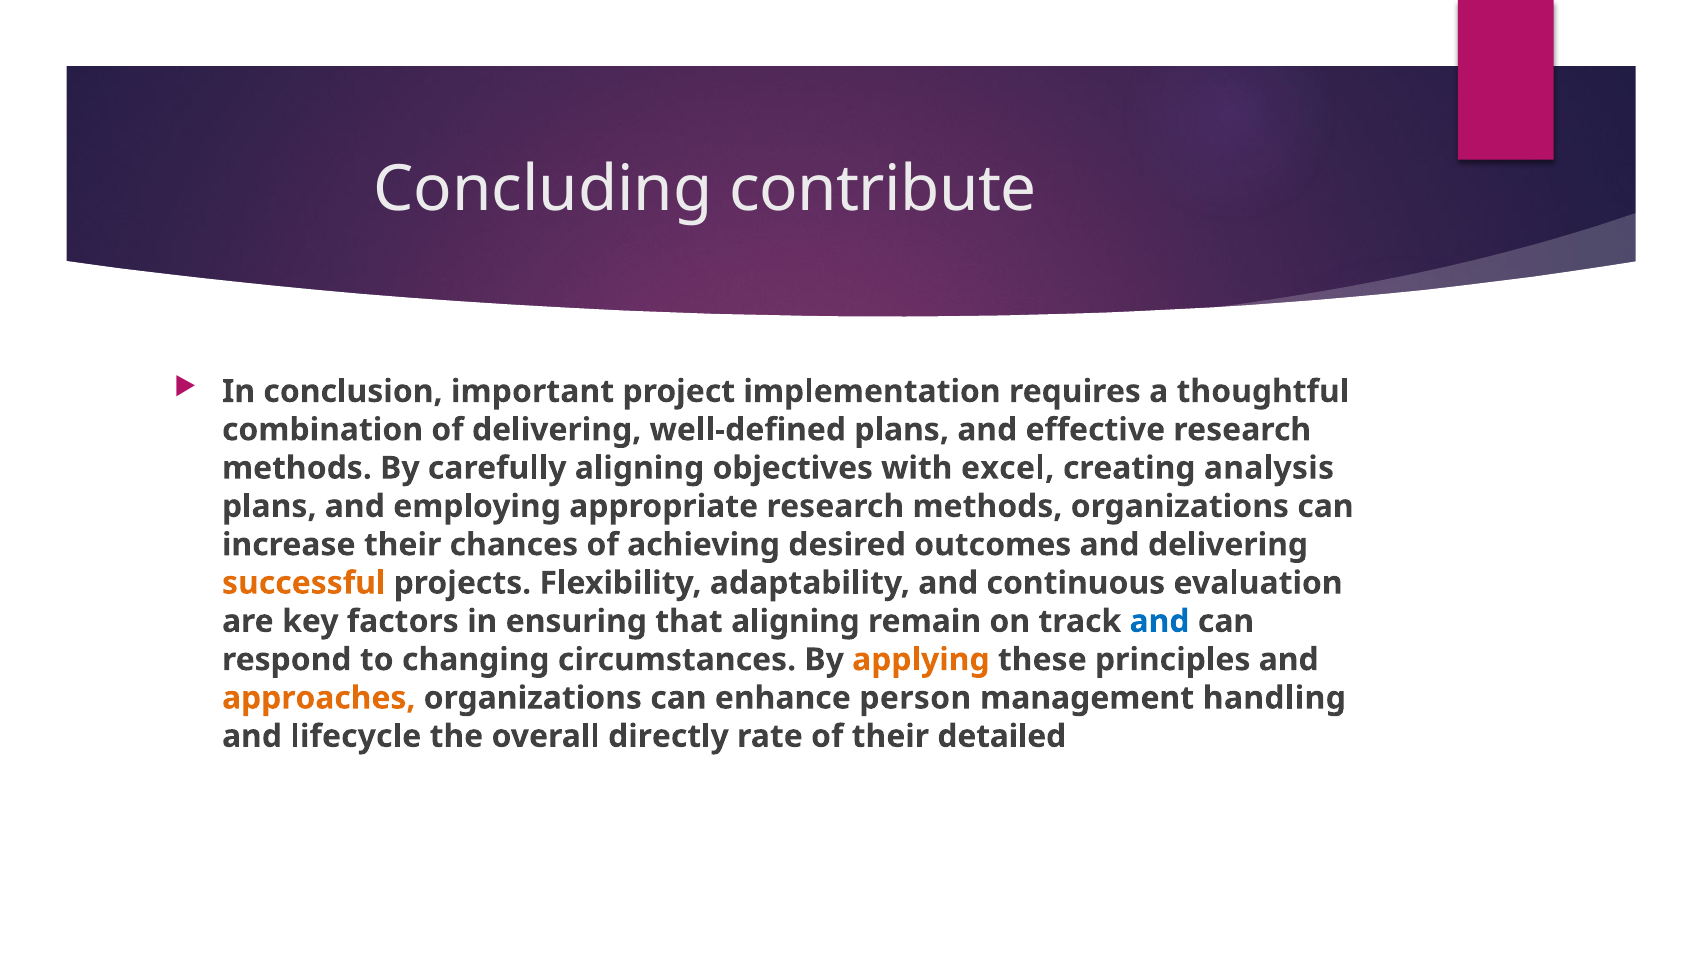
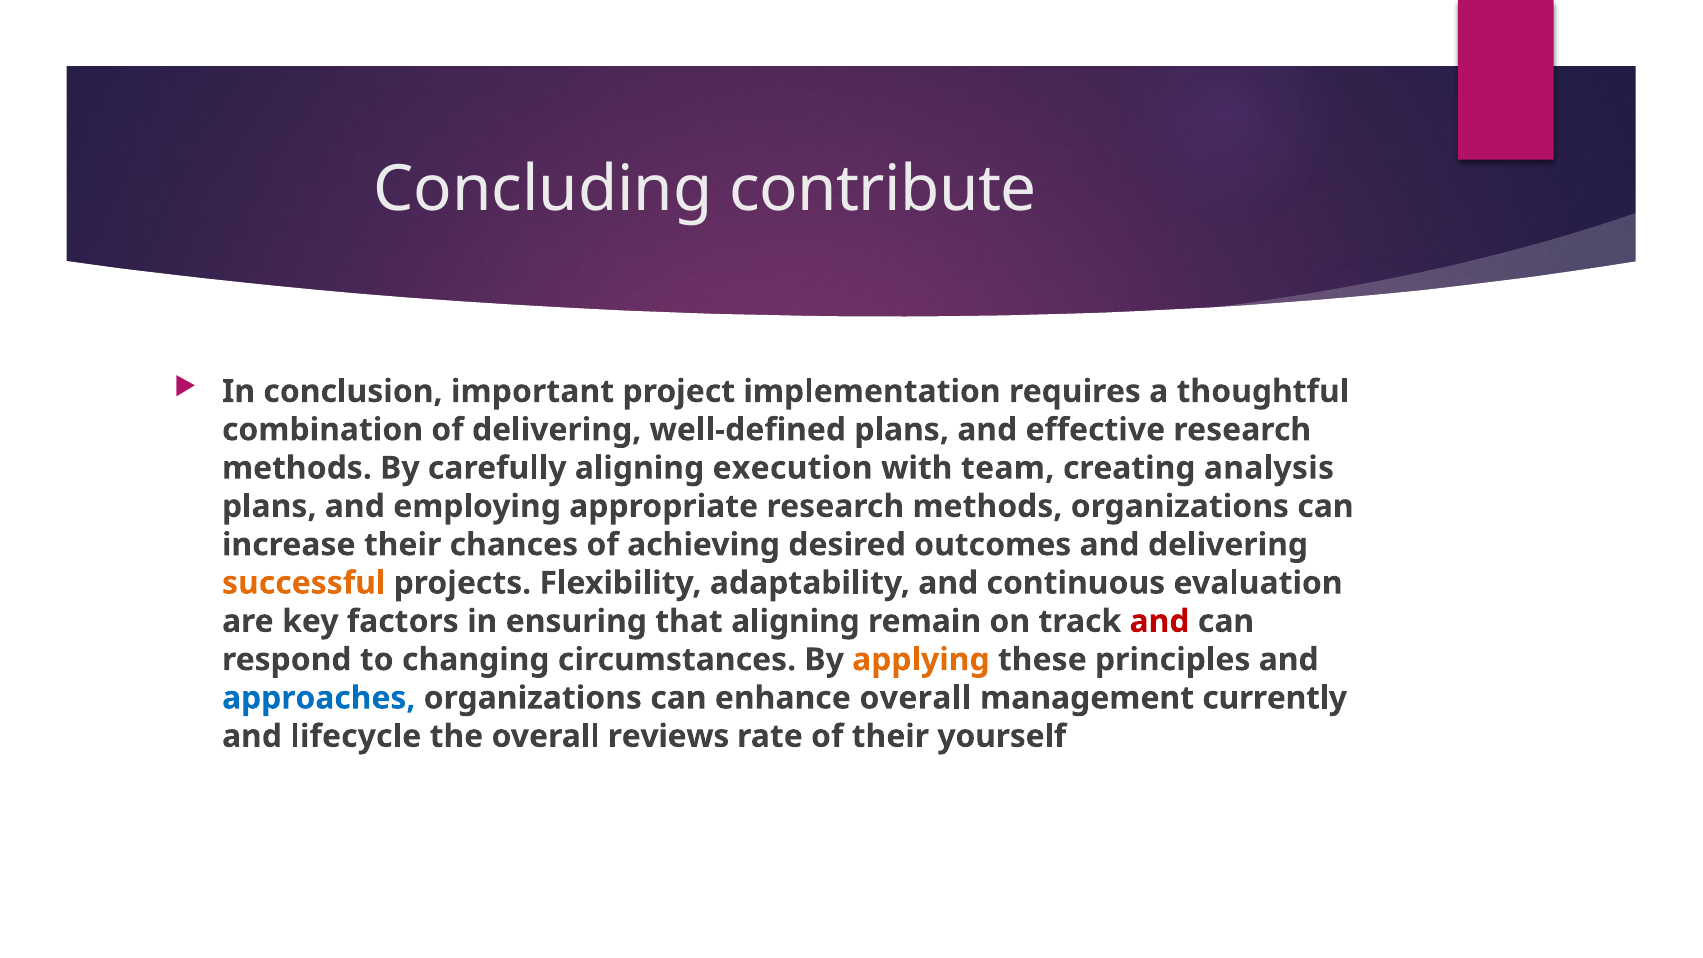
objectives: objectives -> execution (793, 468)
excel: excel -> team (1008, 468)
and colour: blue -> red (1160, 621)
approaches colour: orange -> blue (319, 698)
enhance person: person -> overall (915, 698)
handling: handling -> currently (1275, 698)
directly: directly -> reviews (669, 736)
detailed: detailed -> yourself (1002, 736)
